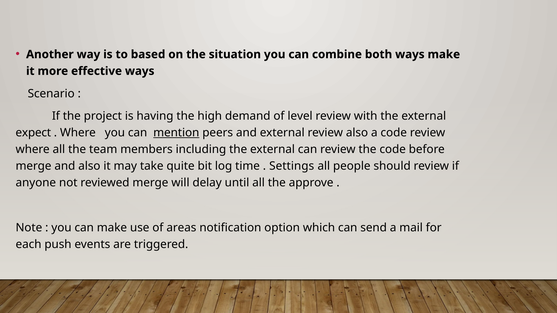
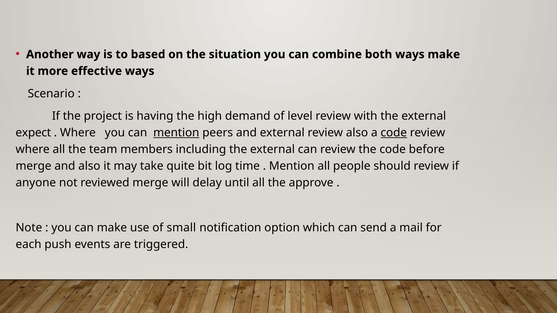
code underline: none -> present (394, 133)
Settings: Settings -> Mention (292, 166)
areas: areas -> small (181, 228)
